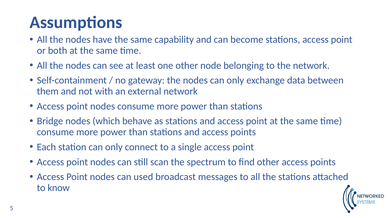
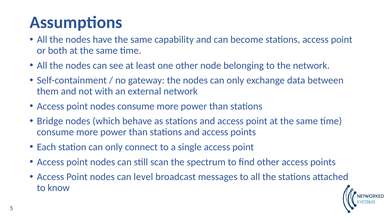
used: used -> level (143, 177)
